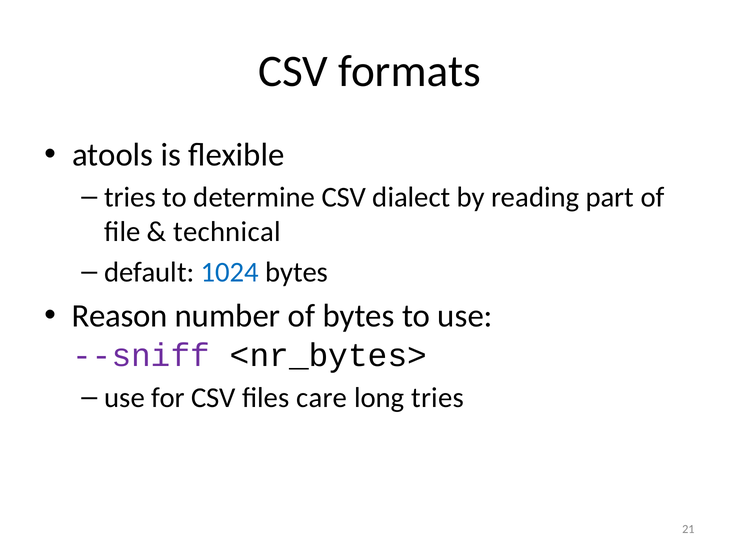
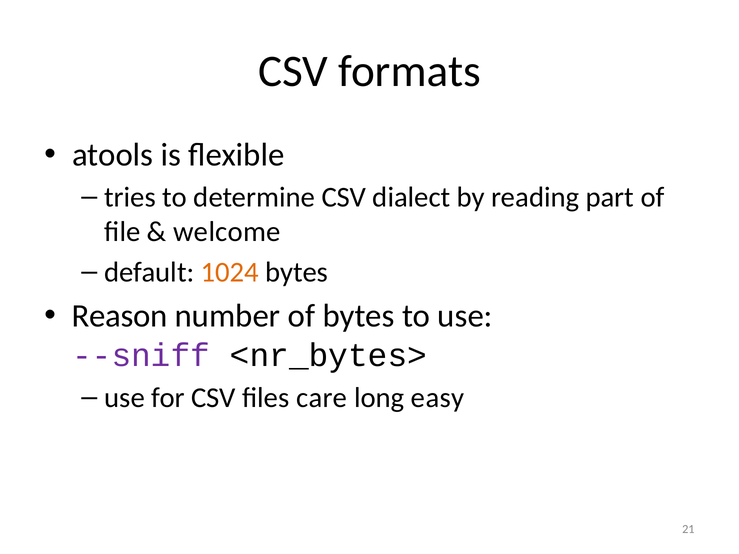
technical: technical -> welcome (227, 232)
1024 colour: blue -> orange (230, 272)
long tries: tries -> easy (438, 398)
